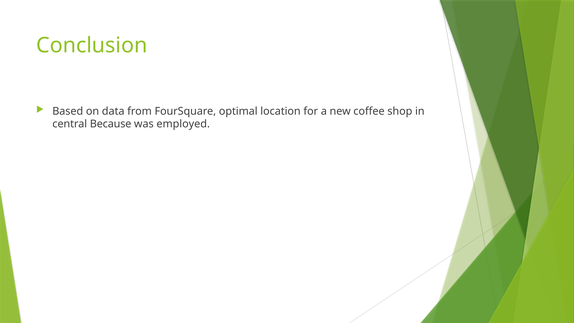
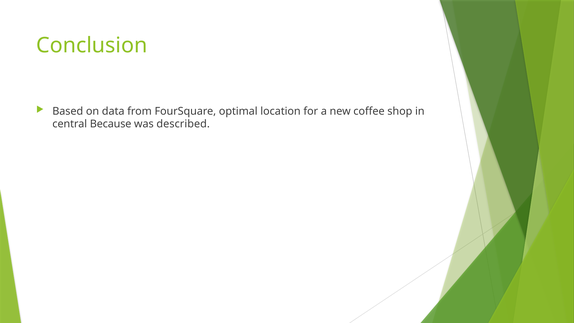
employed: employed -> described (183, 124)
